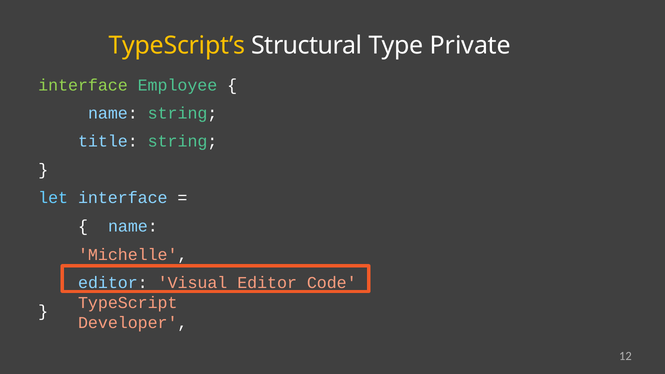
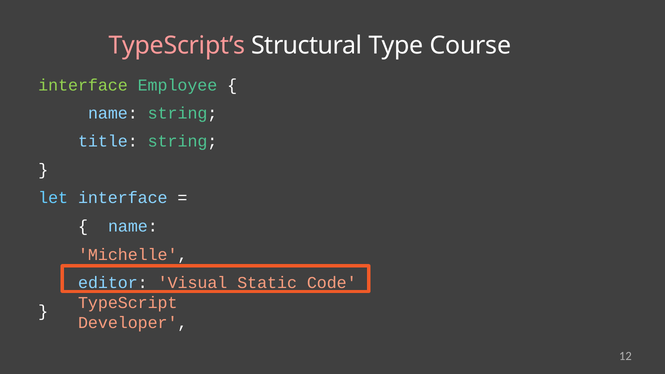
TypeScript’s colour: yellow -> pink (177, 46)
Private: Private -> Course (470, 46)
Editor: Editor -> Static (267, 283)
